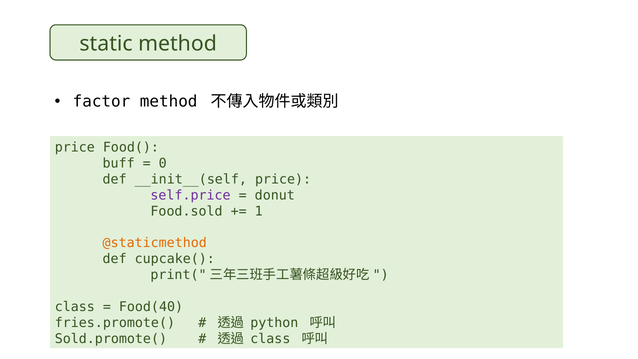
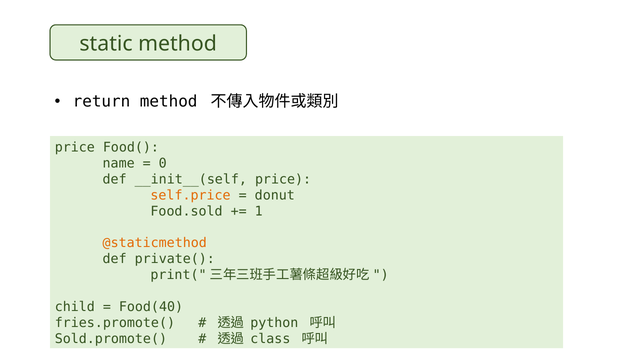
factor: factor -> return (102, 102)
buff: buff -> name (119, 163)
self.price colour: purple -> orange (191, 195)
cupcake(: cupcake( -> private( (175, 259)
class: class -> child (75, 307)
